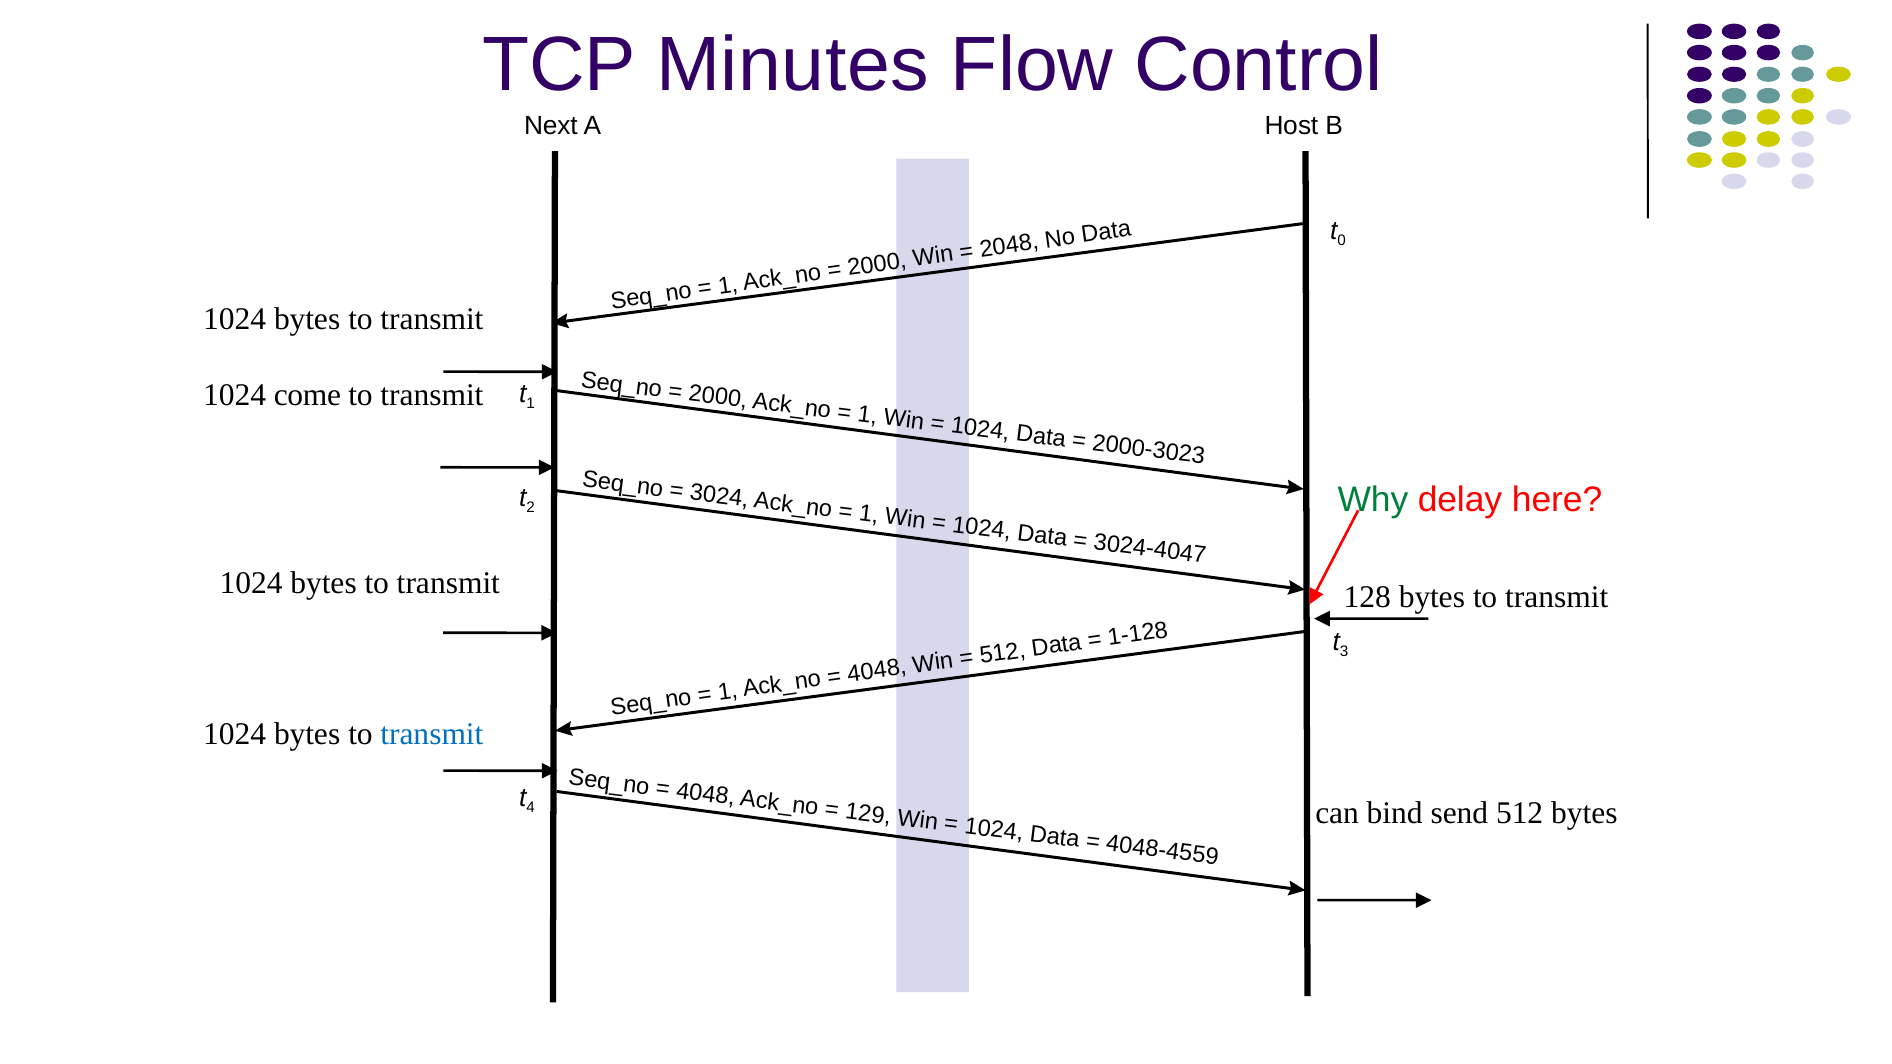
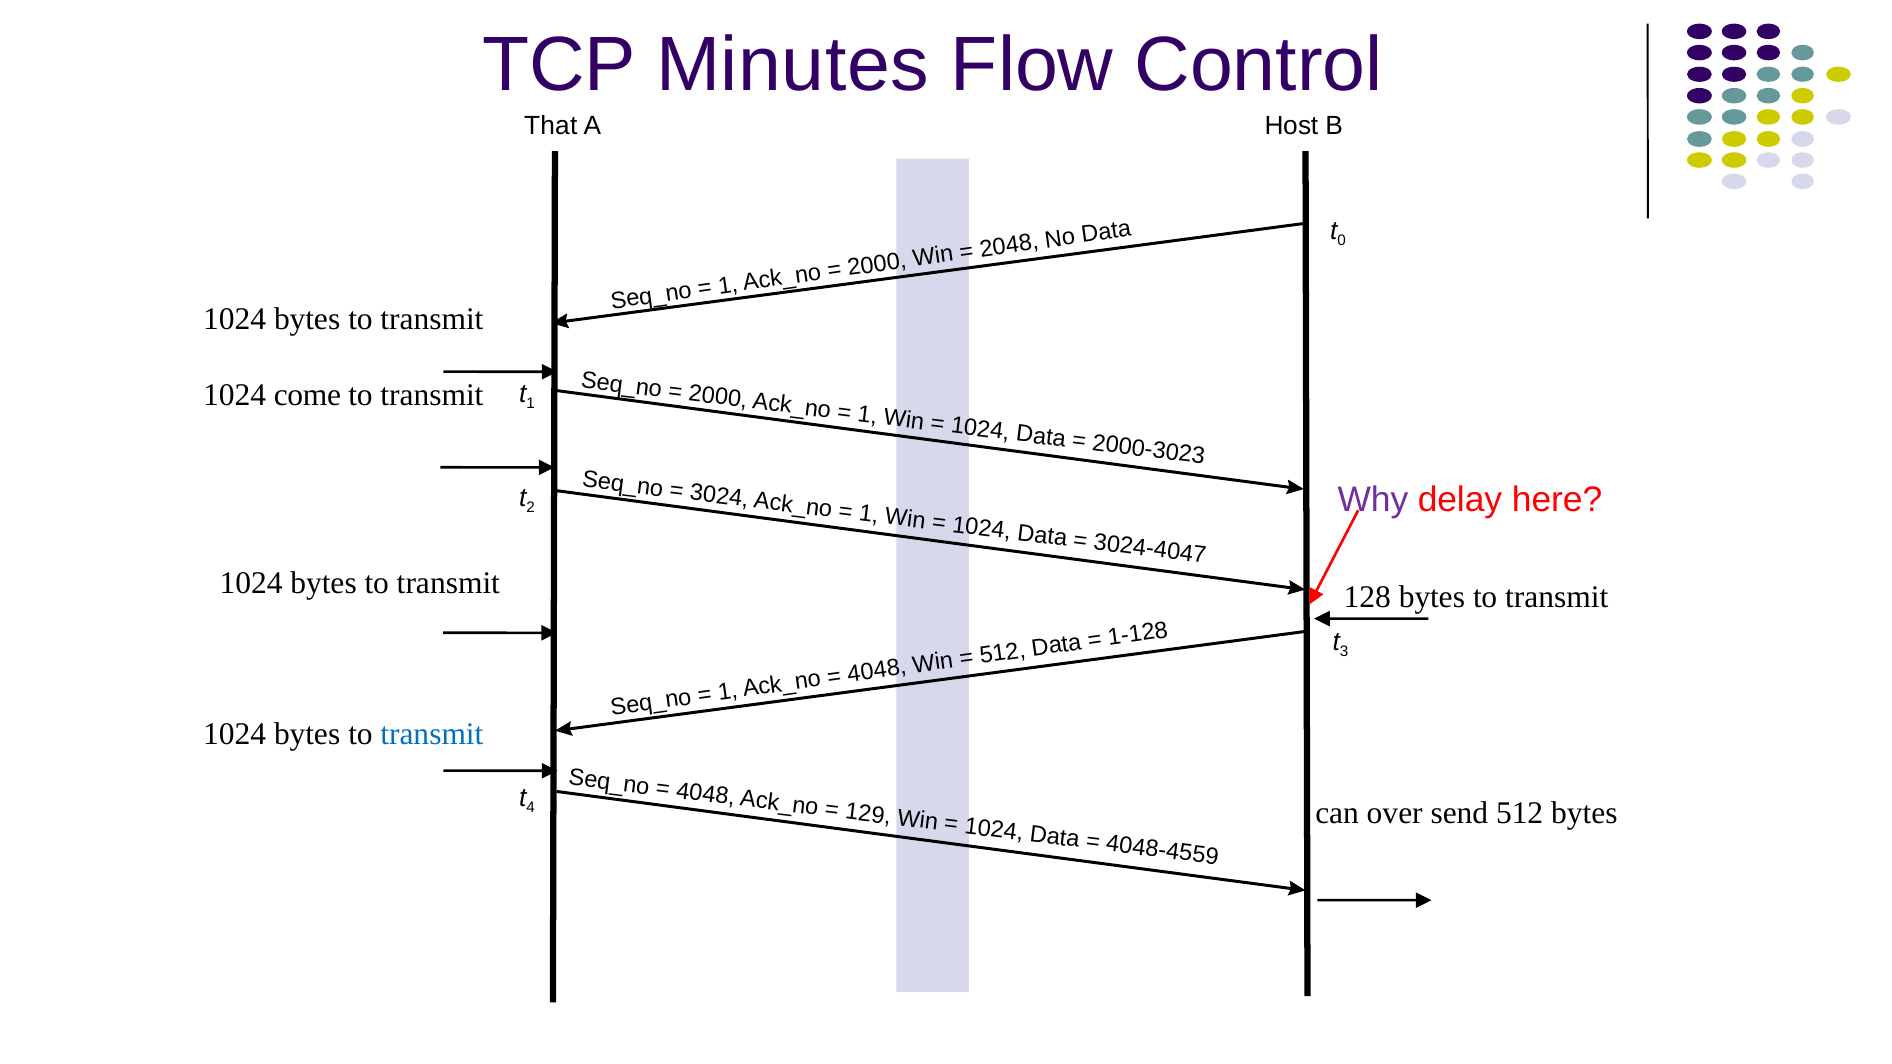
Next: Next -> That (551, 126)
Why colour: green -> purple (1373, 500)
bind: bind -> over (1395, 813)
